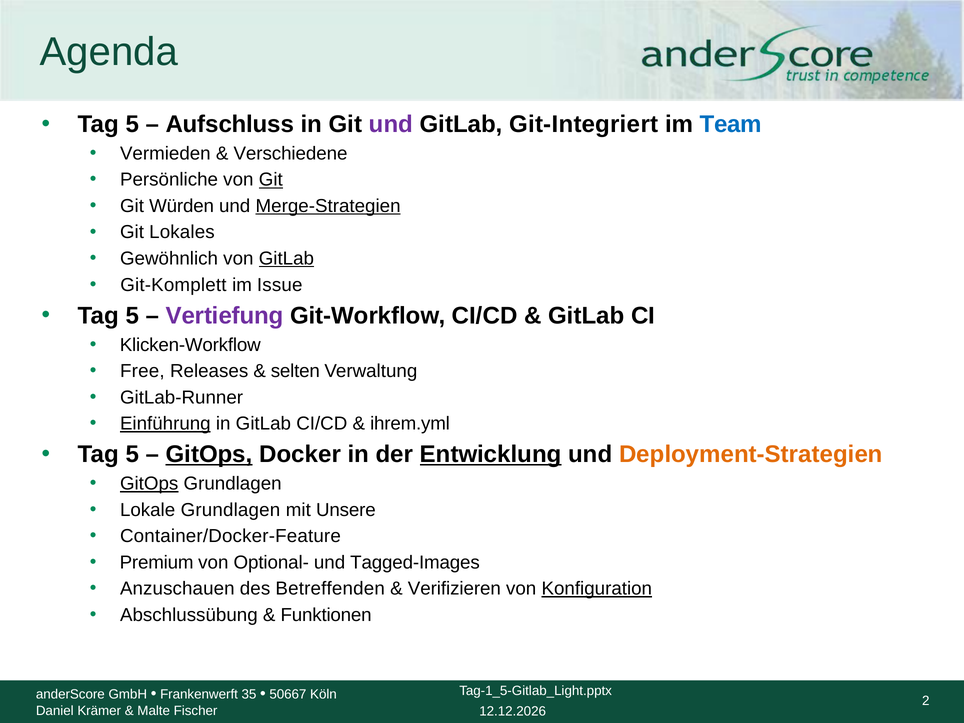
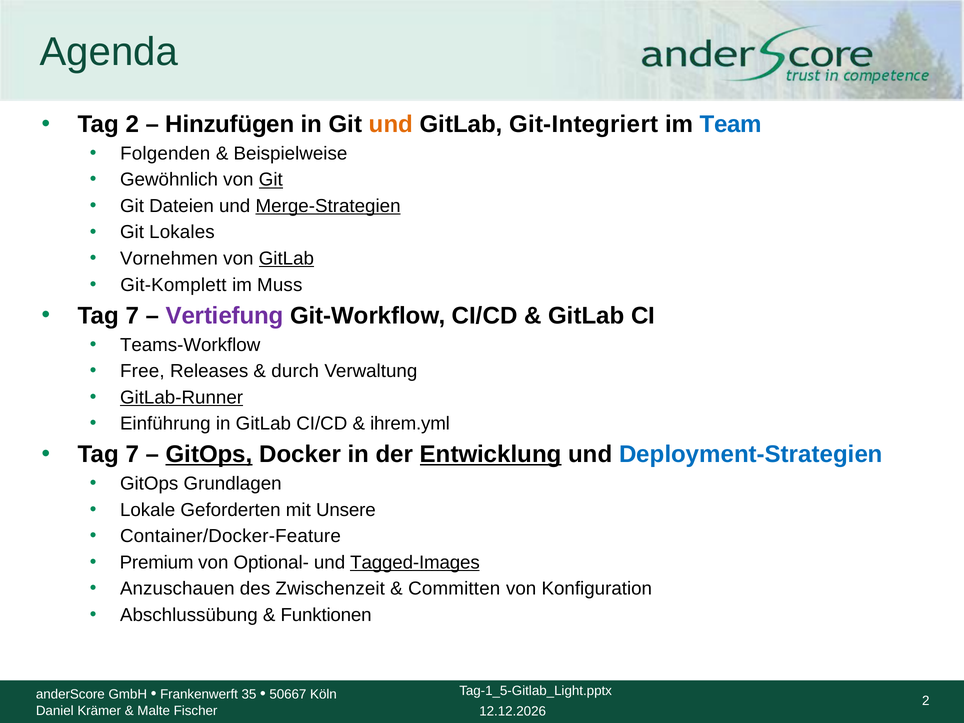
5: 5 -> 2 (132, 124)
Aufschluss: Aufschluss -> Hinzufügen (230, 124)
und colour: purple -> orange (391, 124)
Vermieden: Vermieden -> Folgenden (165, 154)
Verschiedene: Verschiedene -> Beispielweise (290, 154)
Persönliche: Persönliche -> Gewöhnlich (169, 180)
Würden: Würden -> Dateien (182, 206)
Gewöhnlich: Gewöhnlich -> Vornehmen (169, 259)
Issue: Issue -> Muss (280, 285)
5: 5 -> 7 (132, 316)
Klicken-Workflow: Klicken-Workflow -> Teams-Workflow (190, 345)
selten: selten -> durch (295, 371)
GitLab-Runner underline: none -> present (182, 397)
Einführung underline: present -> none (165, 424)
5: 5 -> 7 (132, 455)
Deployment-Strategien colour: orange -> blue (751, 455)
GitOps underline: present -> none (149, 484)
Lokale Grundlagen: Grundlagen -> Geforderten (231, 510)
Tagged-Images underline: none -> present (415, 562)
Betreffenden: Betreffenden -> Zwischenzeit (330, 589)
Verifizieren: Verifizieren -> Committen (454, 589)
Konfiguration underline: present -> none (597, 589)
